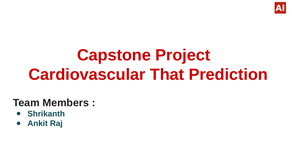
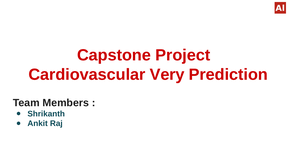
That: That -> Very (167, 75)
